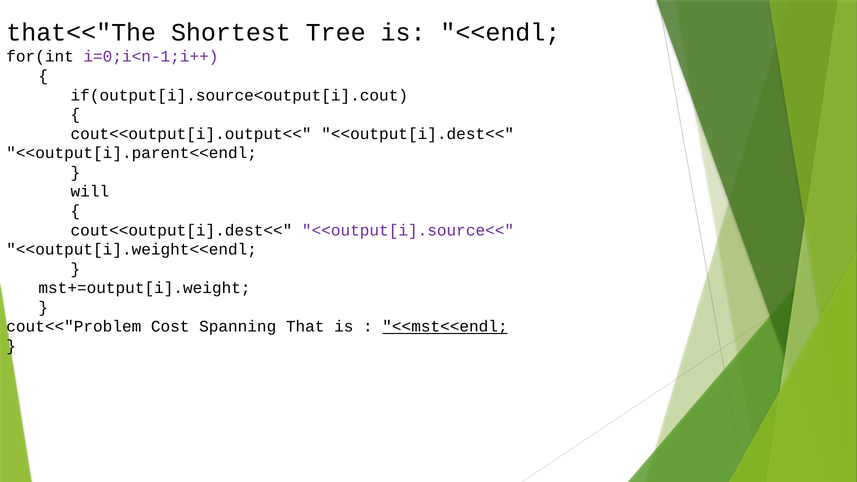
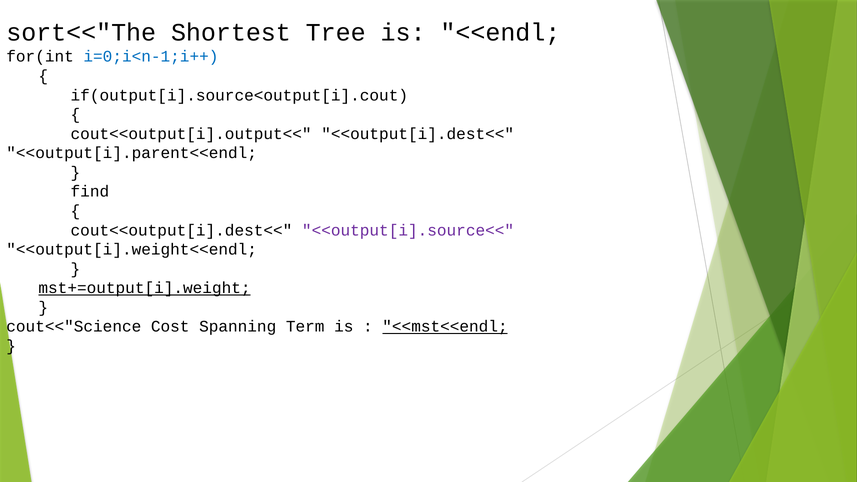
that<<"The: that<<"The -> sort<<"The (81, 33)
i=0;i<n-1;i++ colour: purple -> blue (151, 57)
will: will -> find (90, 192)
mst+=output[i].weight underline: none -> present (145, 288)
cout<<"Problem: cout<<"Problem -> cout<<"Science (74, 327)
That: That -> Term (305, 327)
